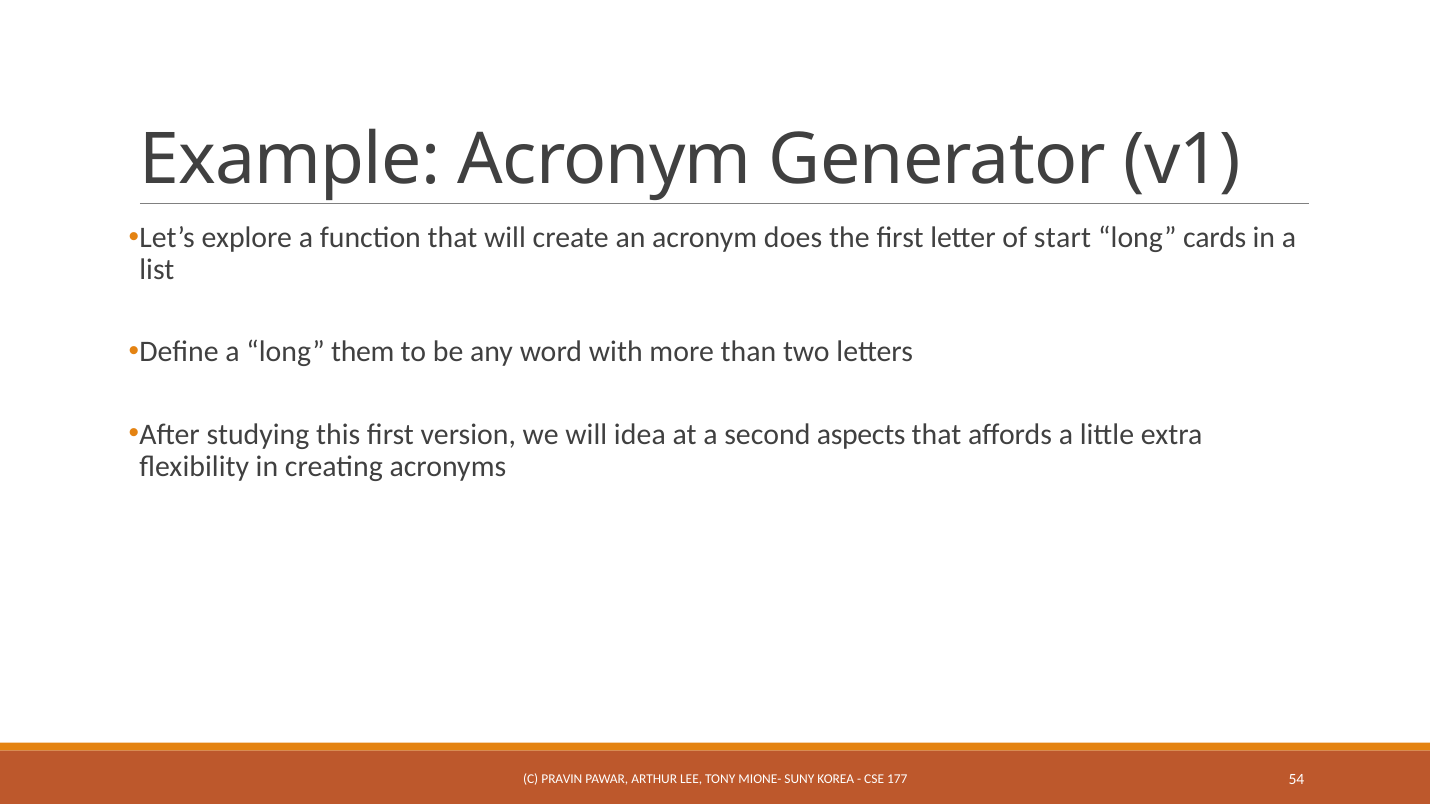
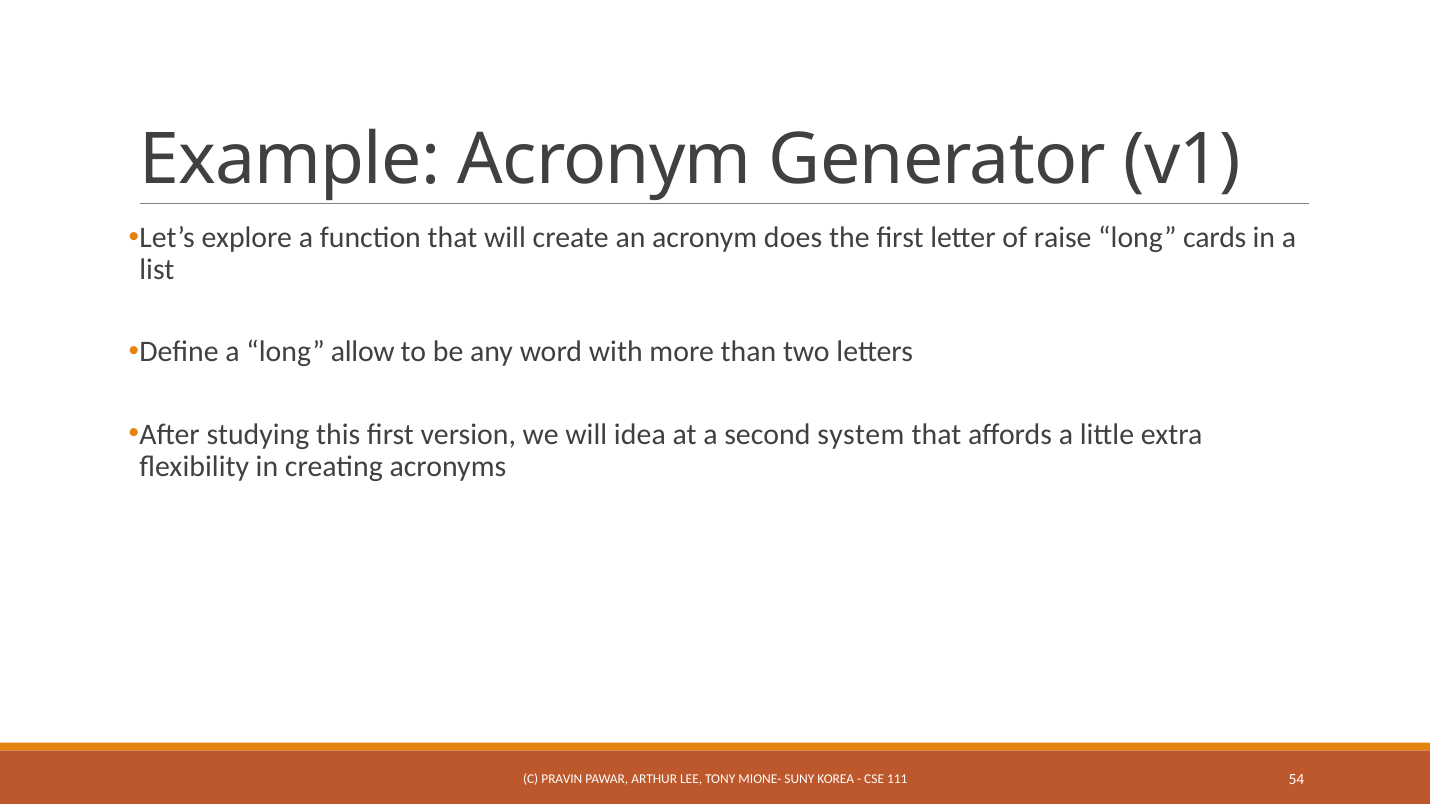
start: start -> raise (1063, 238)
them: them -> allow (363, 352)
aspects: aspects -> system (861, 434)
177: 177 -> 111 (897, 780)
